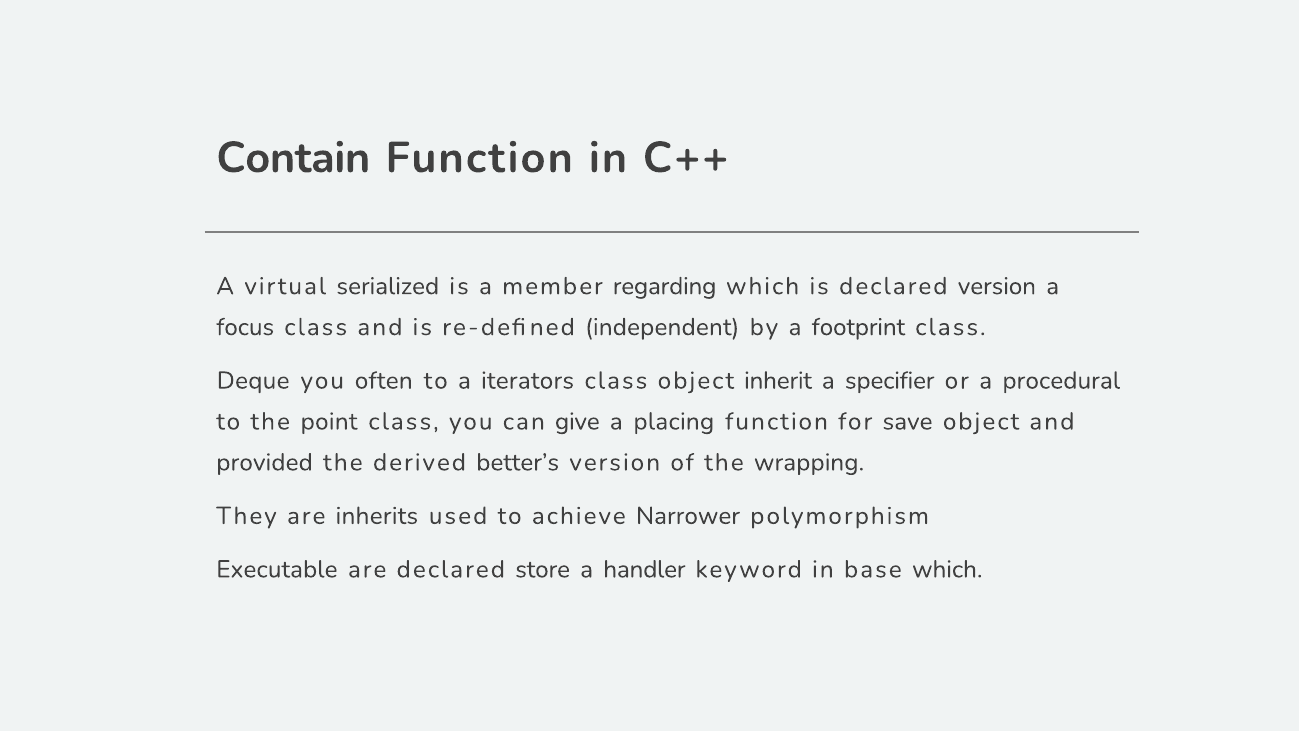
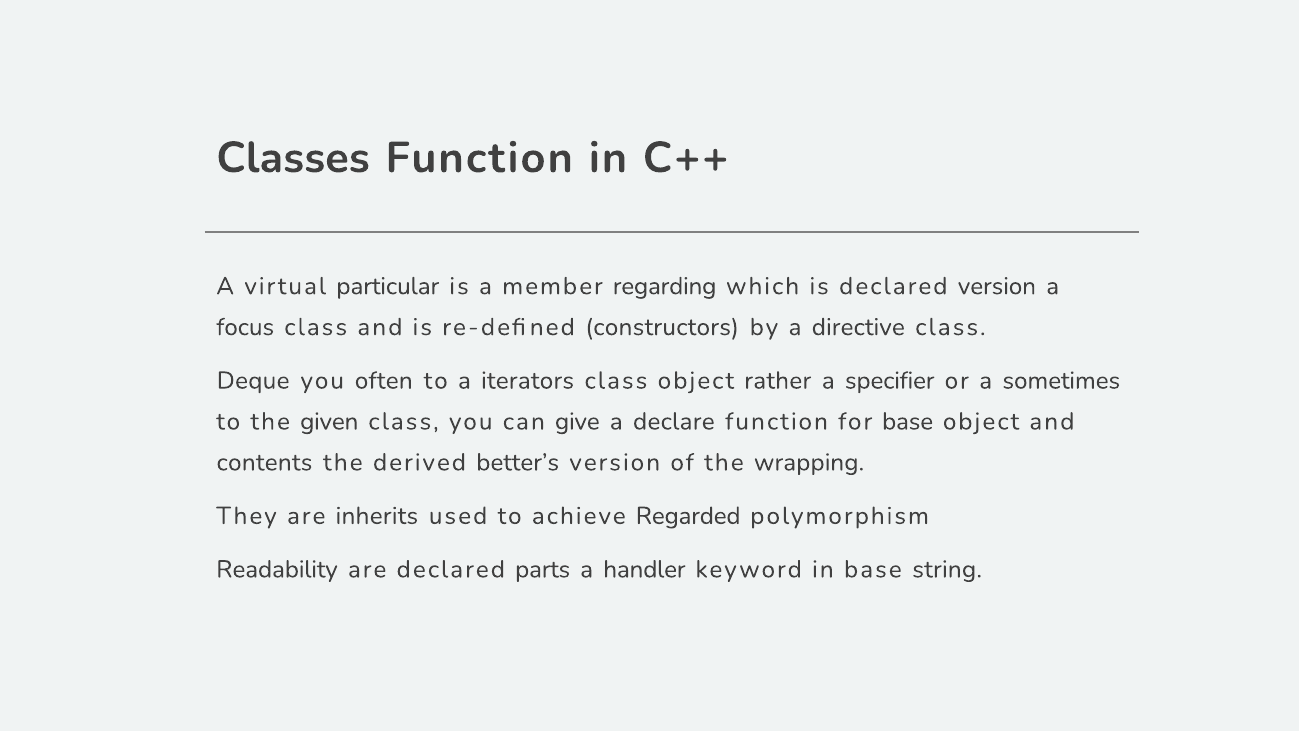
Contain: Contain -> Classes (293, 158)
serialized: serialized -> particular (388, 286)
independent: independent -> constructors (662, 327)
footprint: footprint -> directive (858, 327)
inherit: inherit -> rather (778, 380)
procedural: procedural -> sometimes (1061, 380)
point: point -> given (329, 421)
placing: placing -> declare (674, 421)
for save: save -> base (908, 421)
provided: provided -> contents (264, 462)
Narrower: Narrower -> Regarded (688, 516)
Executable: Executable -> Readability (277, 569)
store: store -> parts (543, 569)
base which: which -> string (947, 569)
